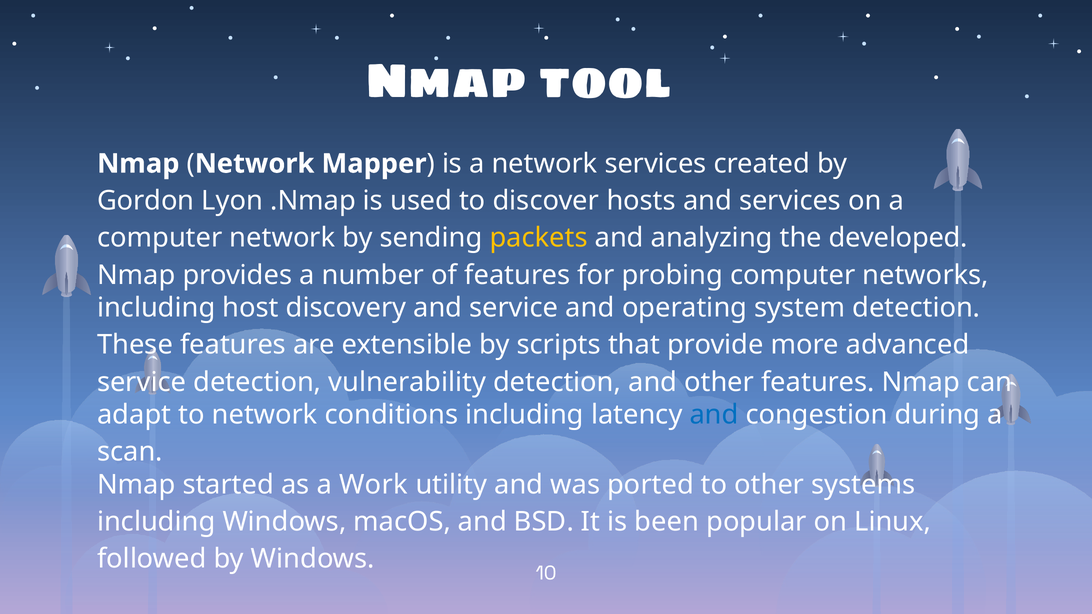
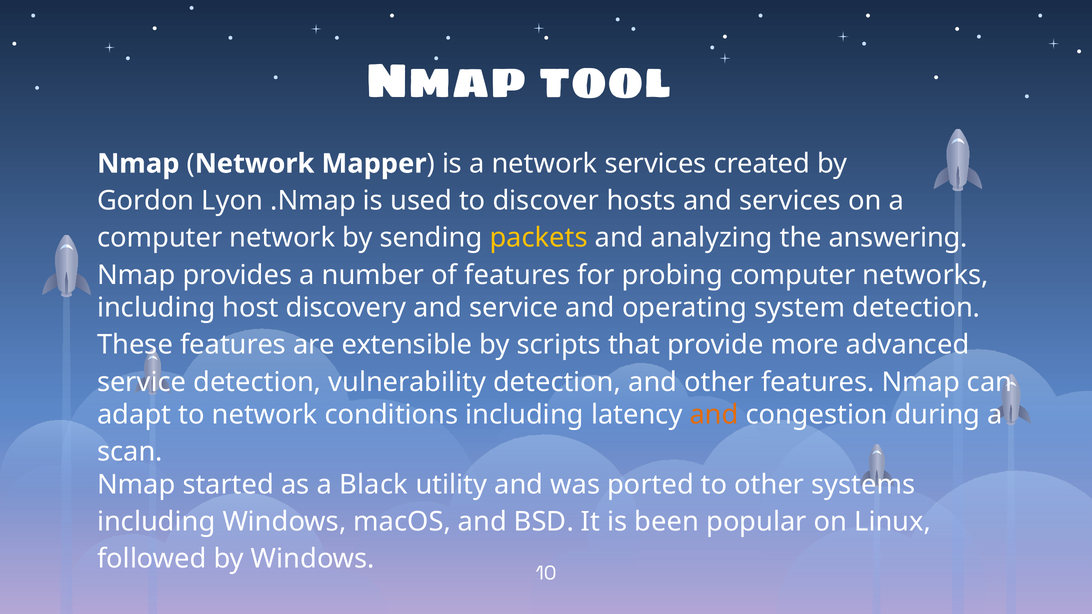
developed: developed -> answering (898, 238)
and colour: blue -> orange (714, 415)
Work: Work -> Black (374, 485)
